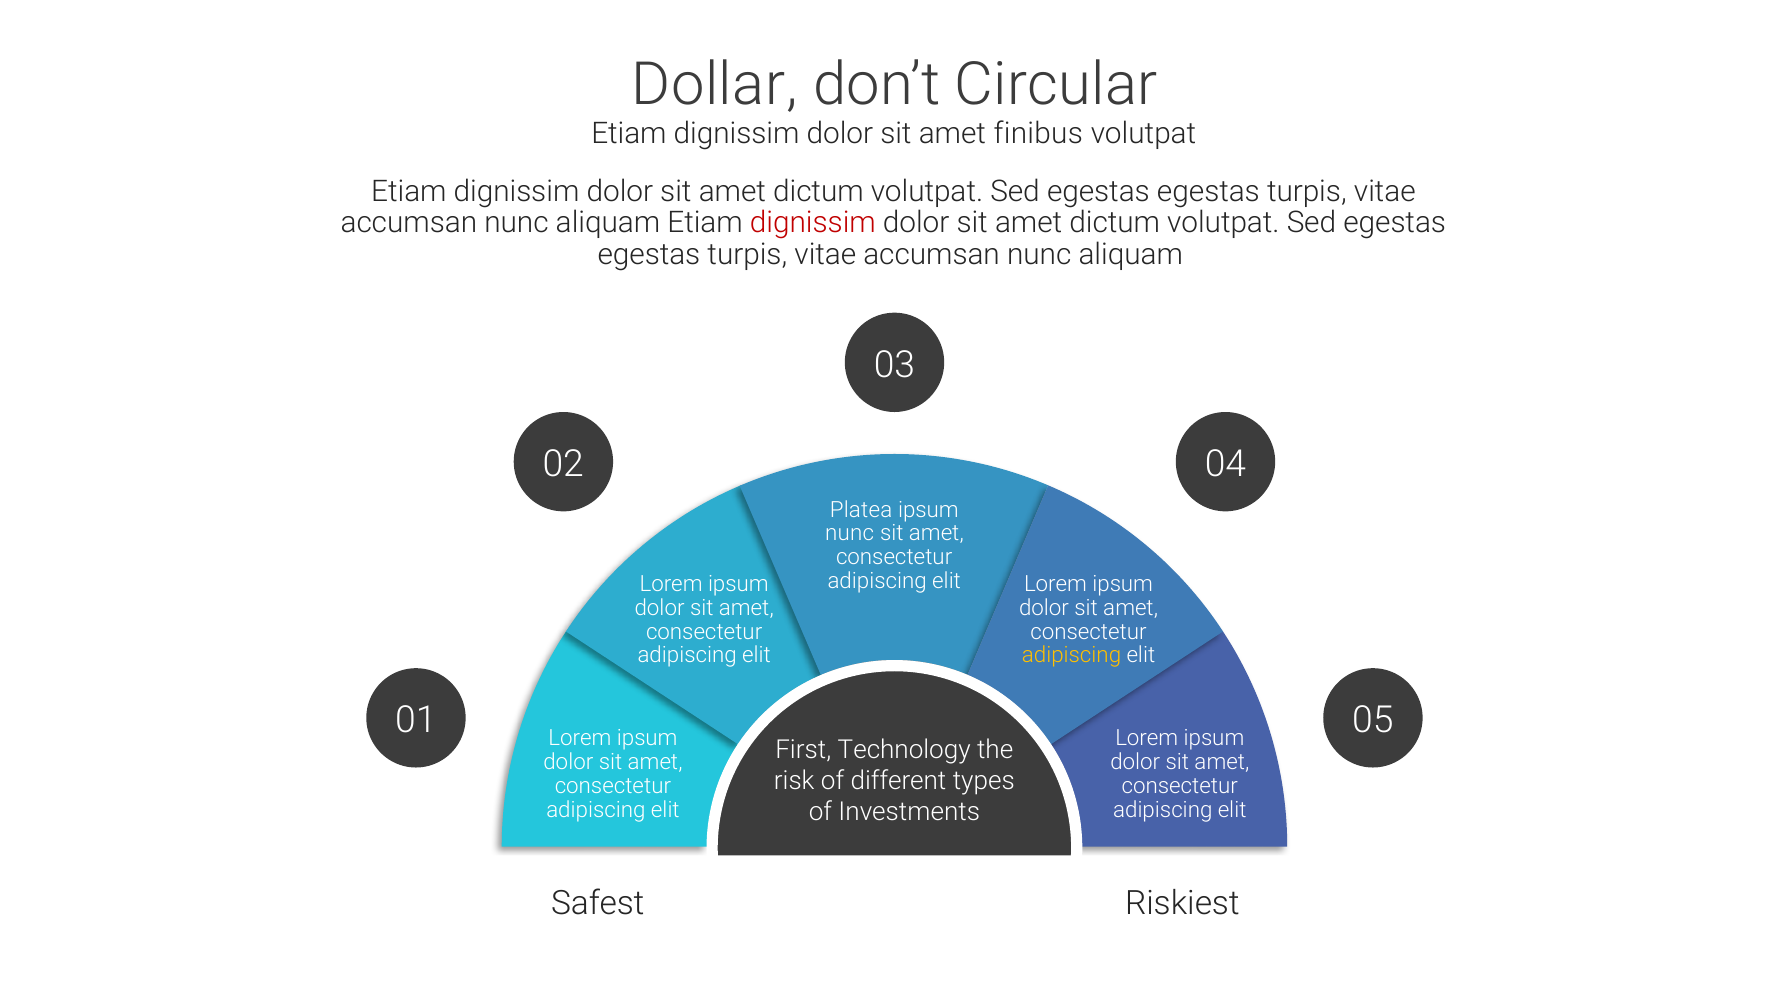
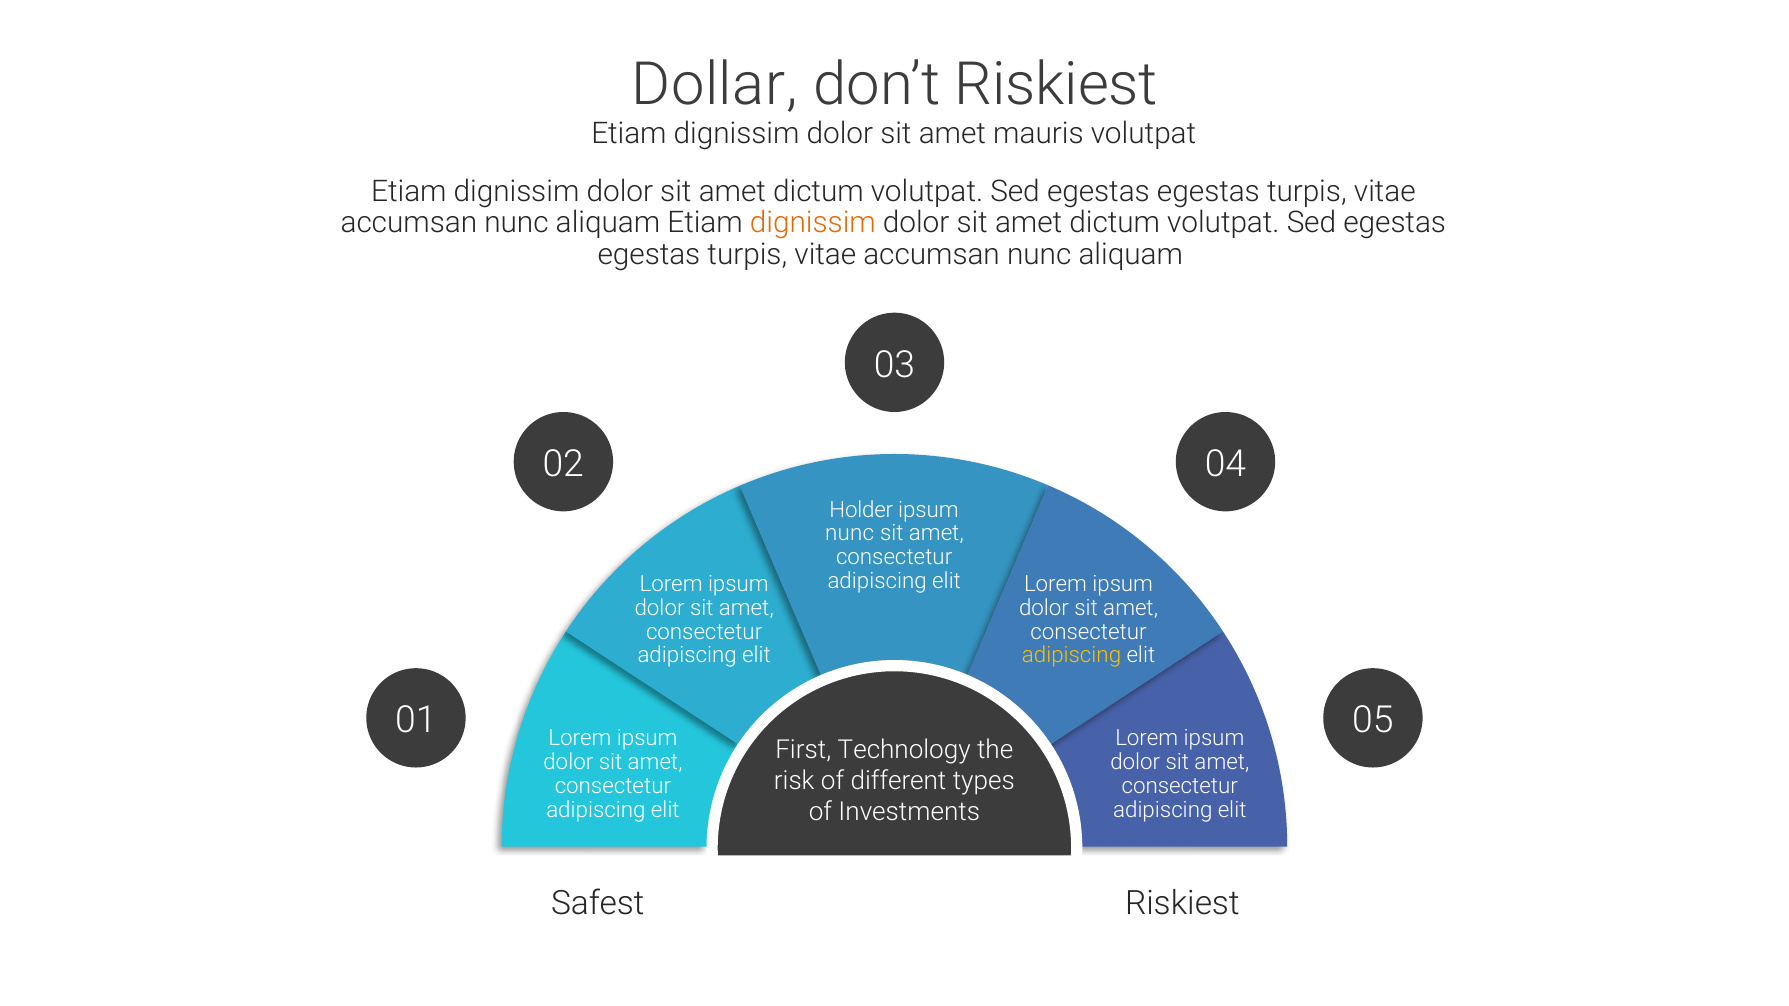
don’t Circular: Circular -> Riskiest (1056, 85)
finibus: finibus -> mauris (1038, 134)
dignissim colour: red -> orange (813, 223)
Platea: Platea -> Holder (861, 510)
